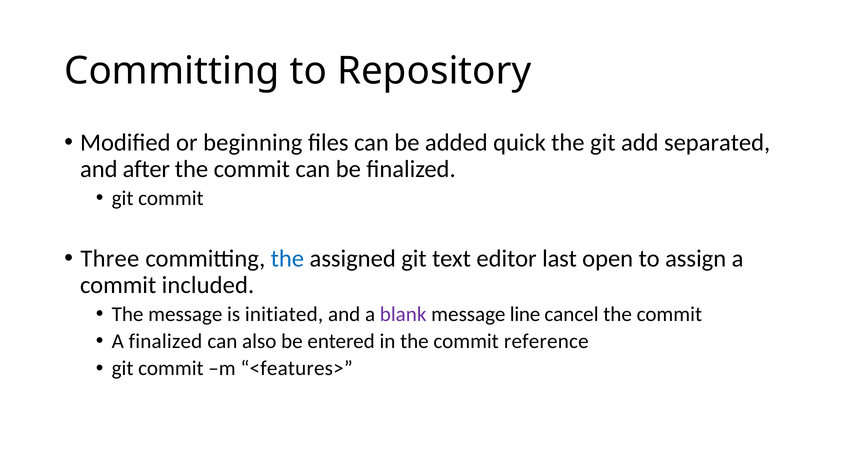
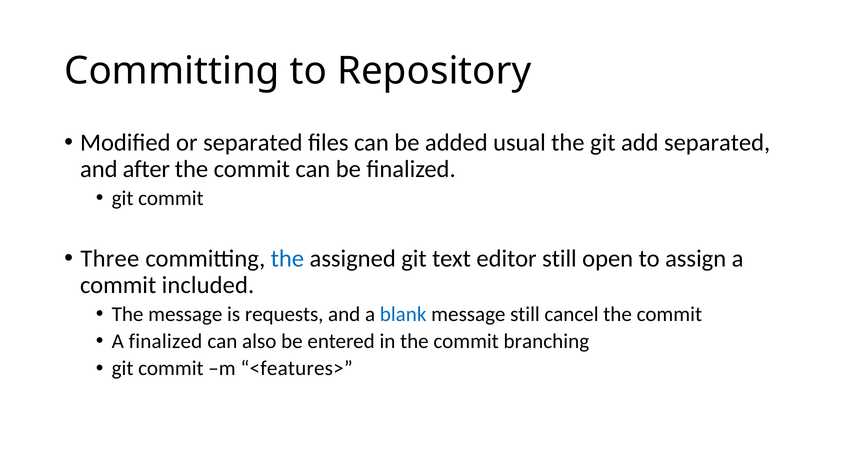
or beginning: beginning -> separated (253, 143)
quick: quick -> usual (519, 143)
editor last: last -> still (559, 259)
initiated: initiated -> requests (284, 314)
blank colour: purple -> blue (403, 314)
message line: line -> still (525, 314)
reference: reference -> branching (546, 341)
